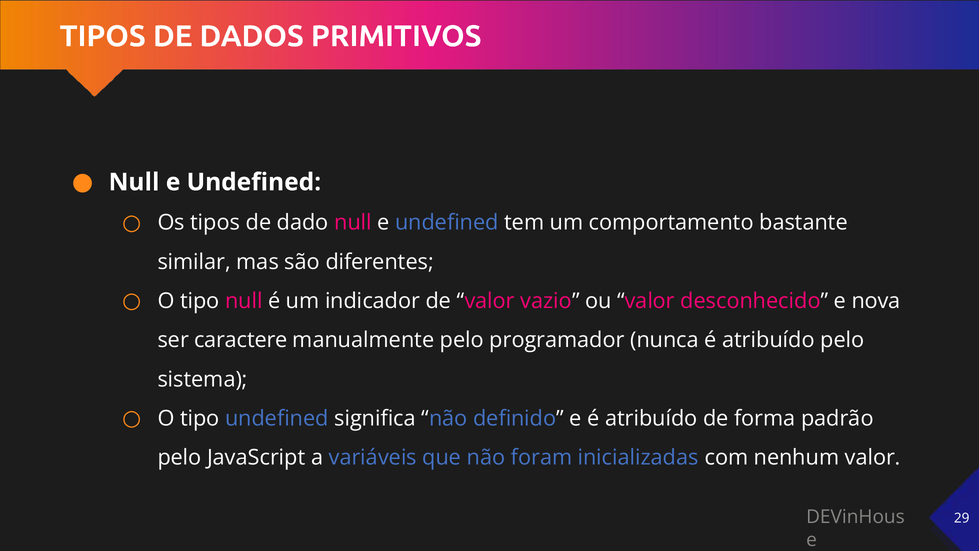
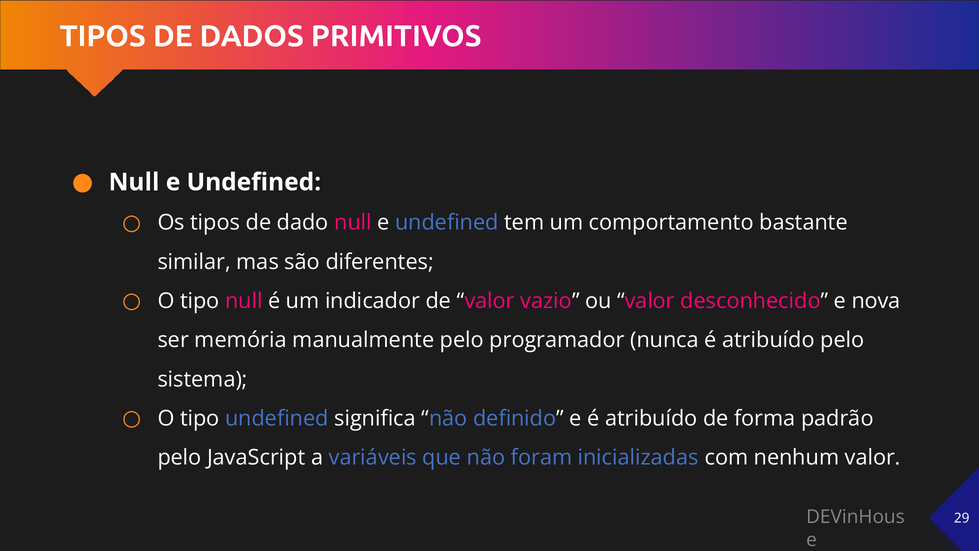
caractere: caractere -> memória (241, 340)
